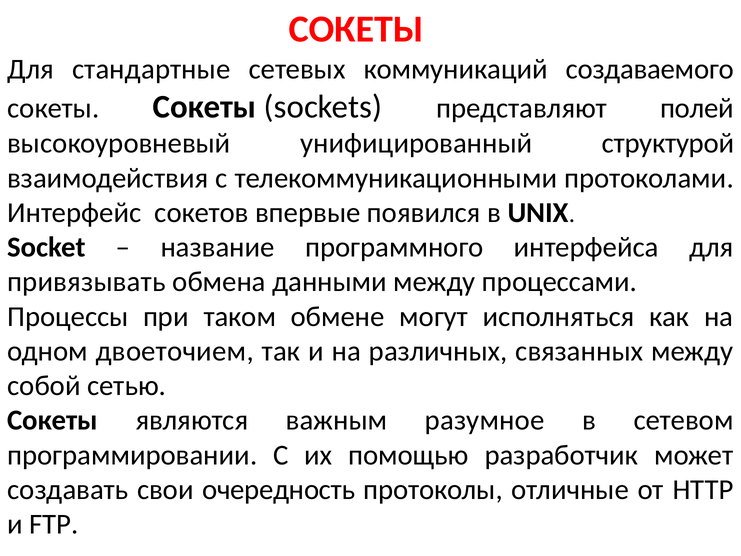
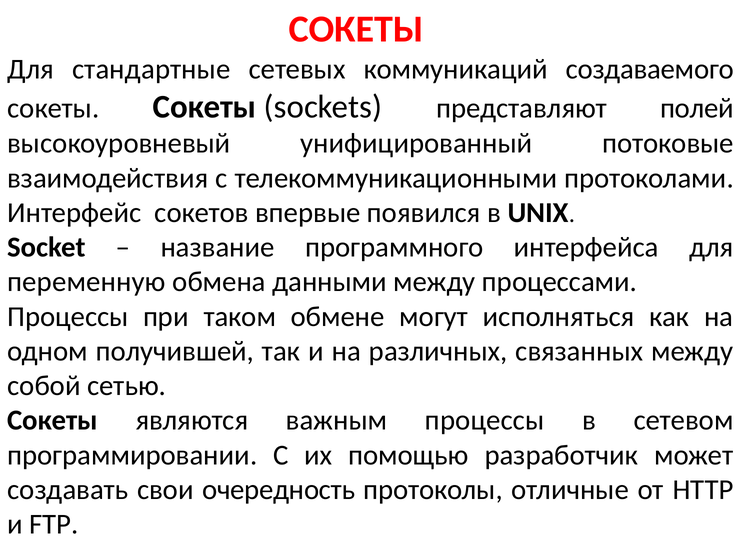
структурой: структурой -> потоковые (668, 143)
привязывать: привязывать -> переменную (86, 282)
двоеточием: двоеточием -> получившей (175, 351)
важным разумное: разумное -> процессы (485, 420)
